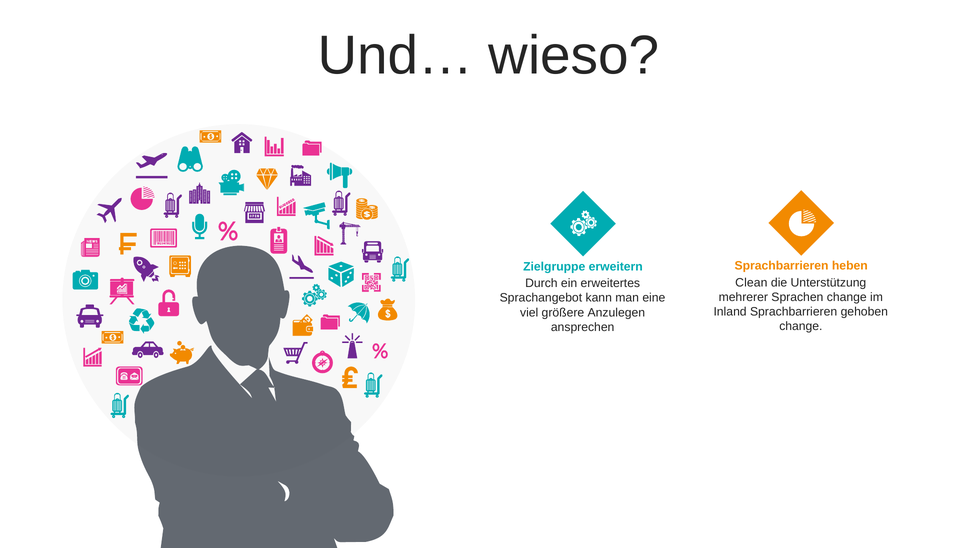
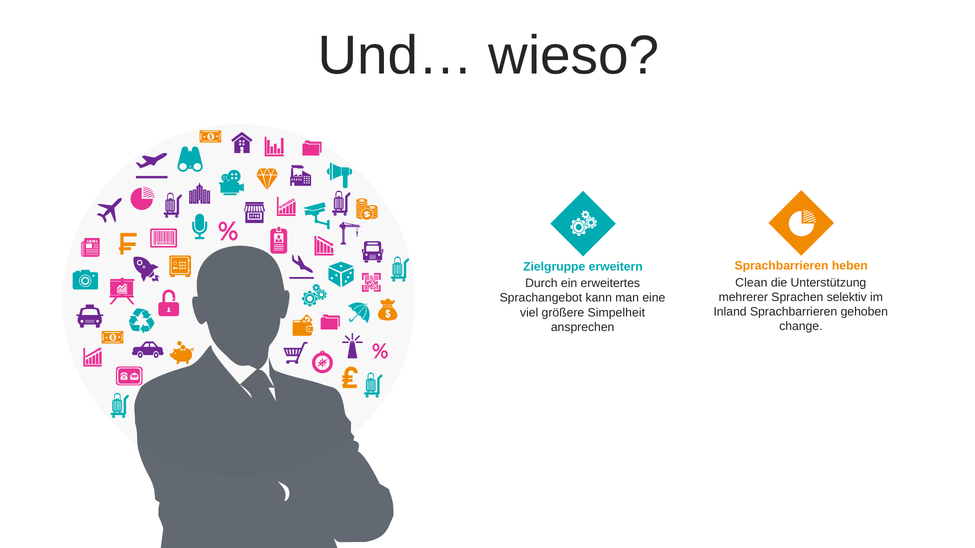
Sprachen change: change -> selektiv (847, 297)
Anzulegen: Anzulegen -> Simpelheit (616, 313)
